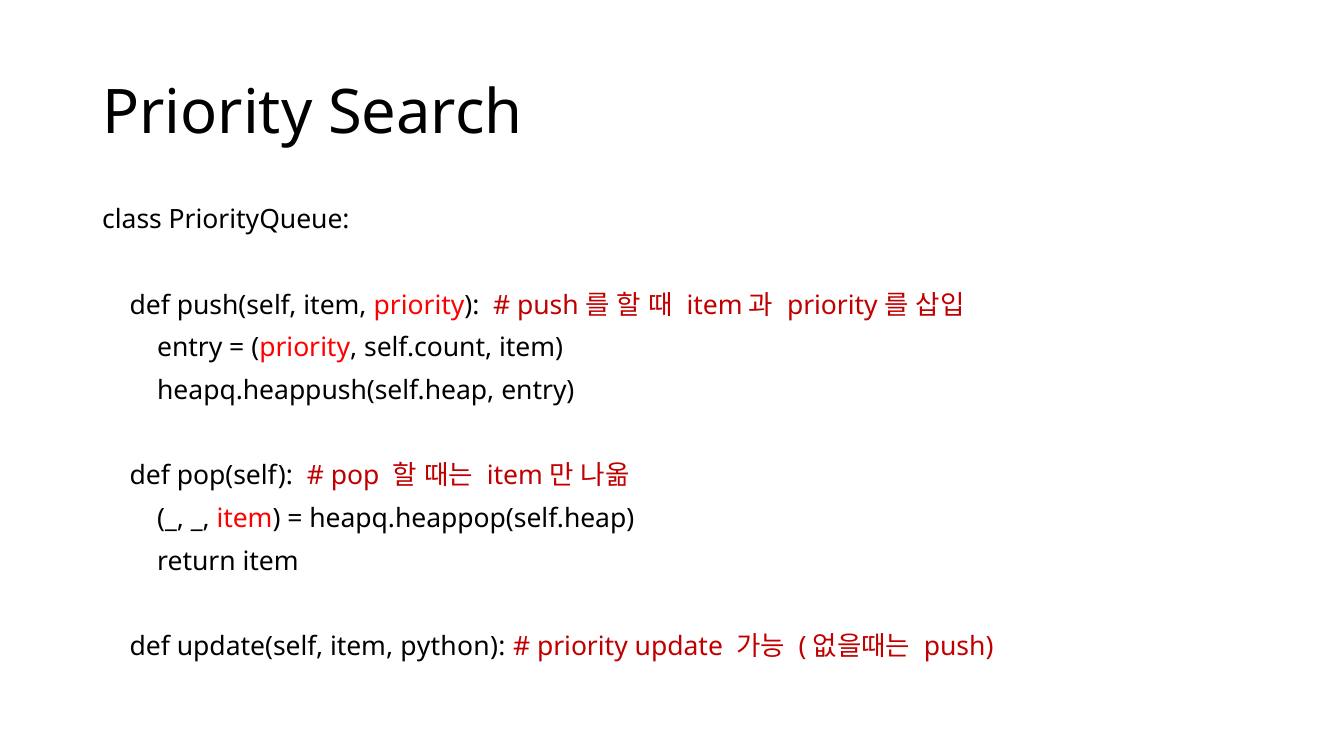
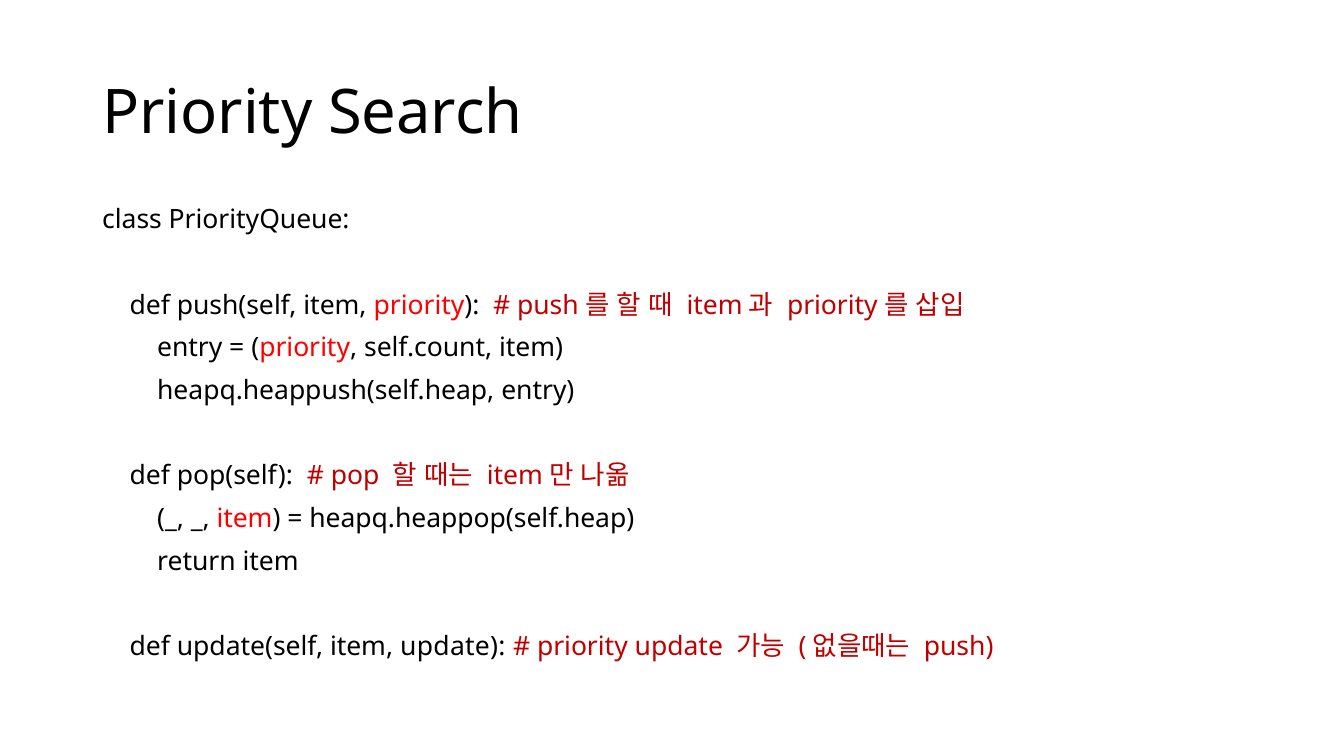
item python: python -> update (453, 646)
